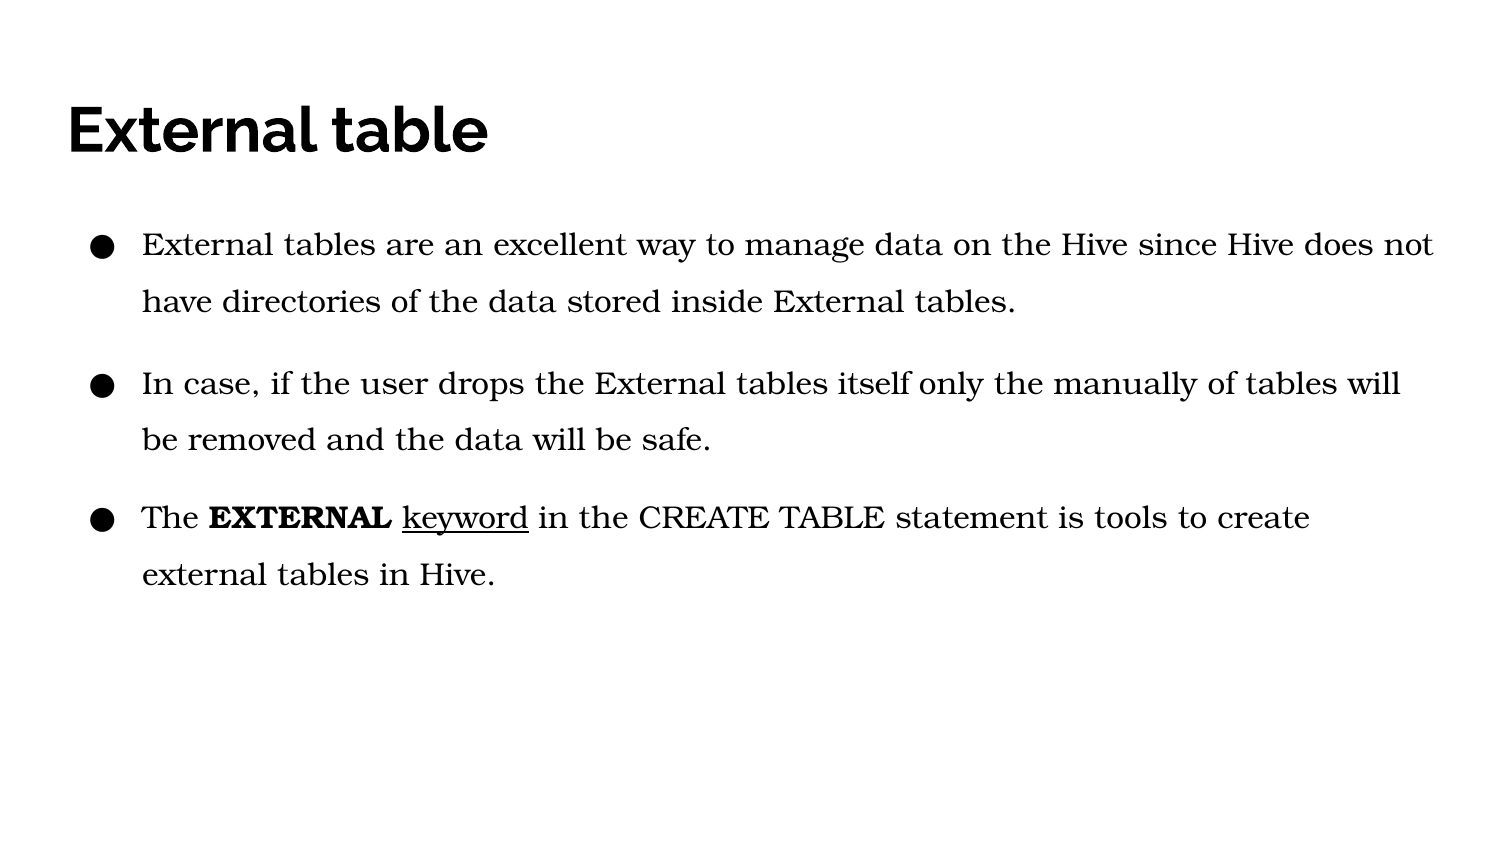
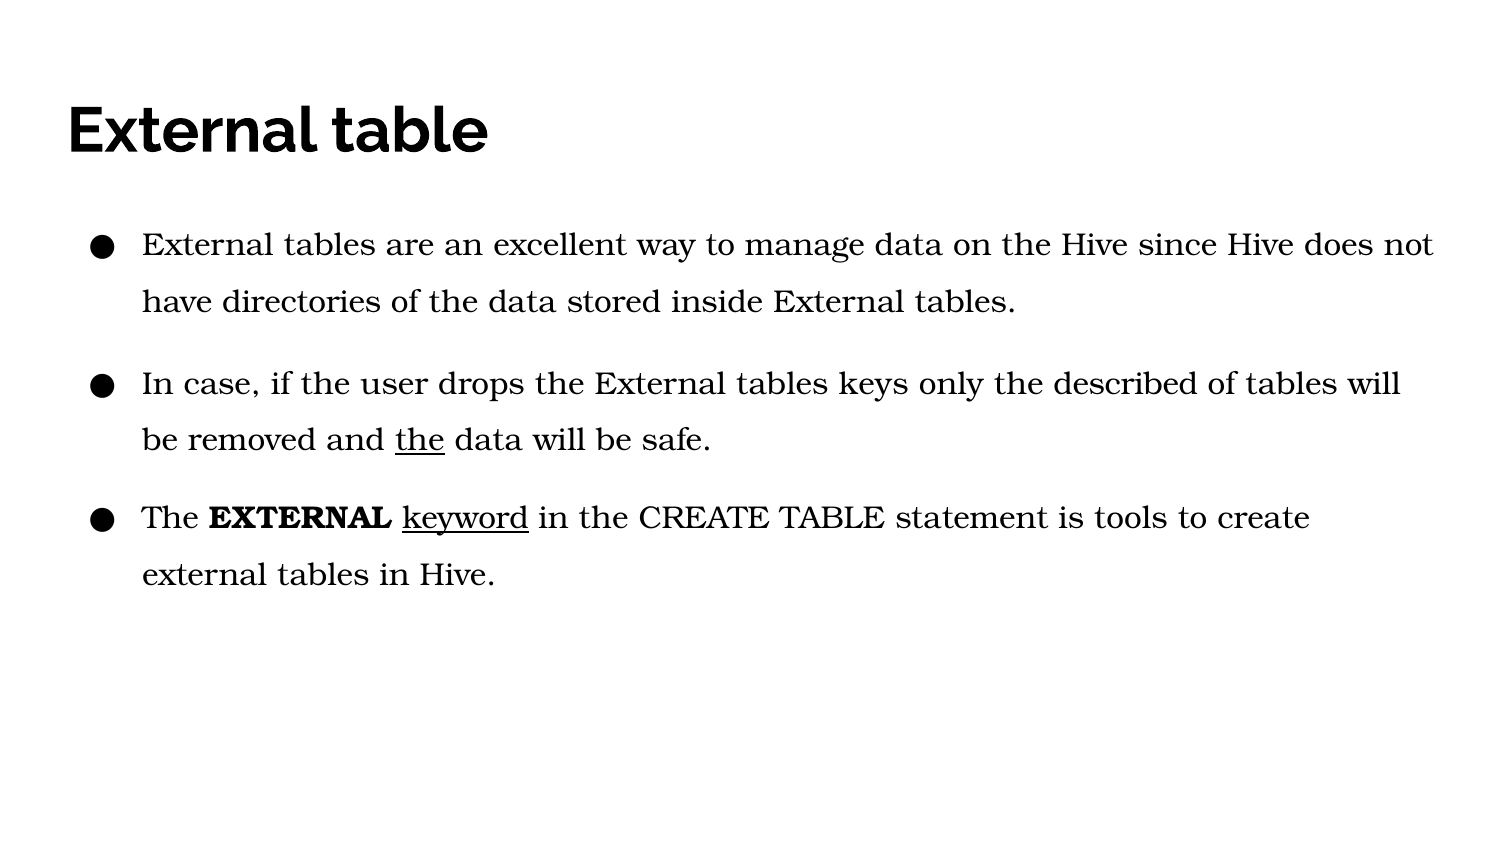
itself: itself -> keys (874, 384)
manually: manually -> described (1126, 384)
the underline: none -> present (420, 441)
